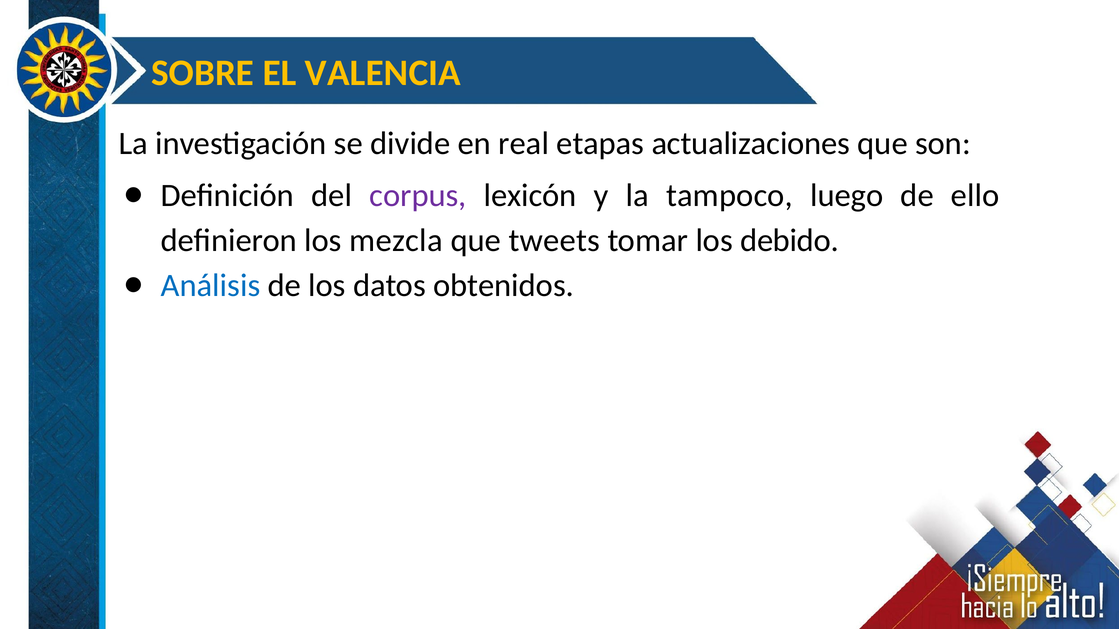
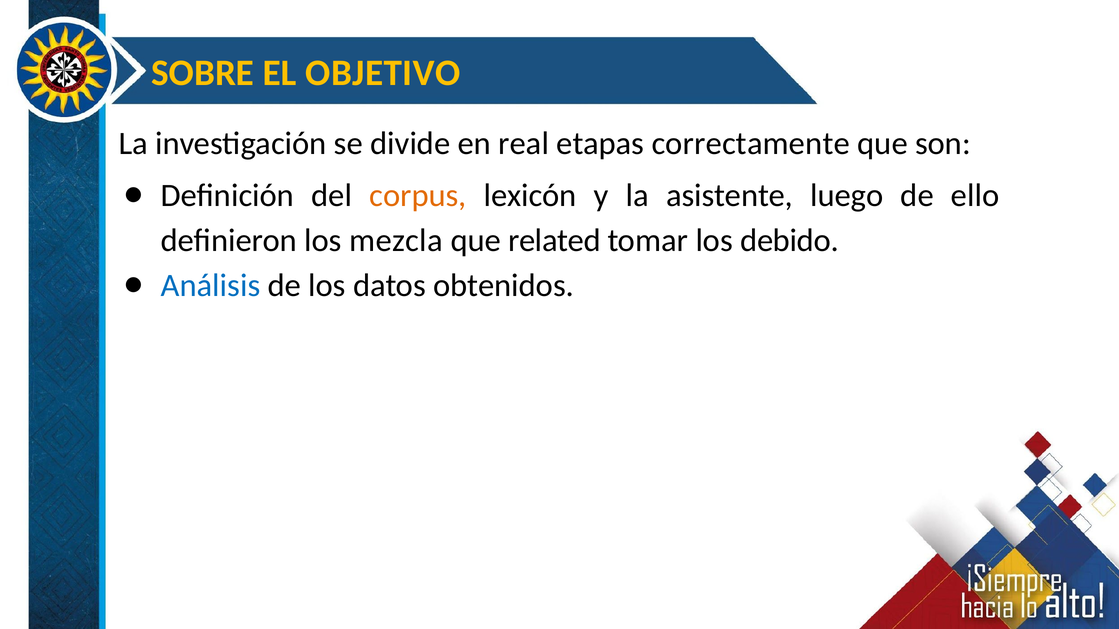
VALENCIA: VALENCIA -> OBJETIVO (383, 73)
actualizaciones: actualizaciones -> correctamente (751, 144)
corpus colour: purple -> orange (418, 196)
tampoco: tampoco -> asistente (730, 196)
tweets: tweets -> related (555, 241)
